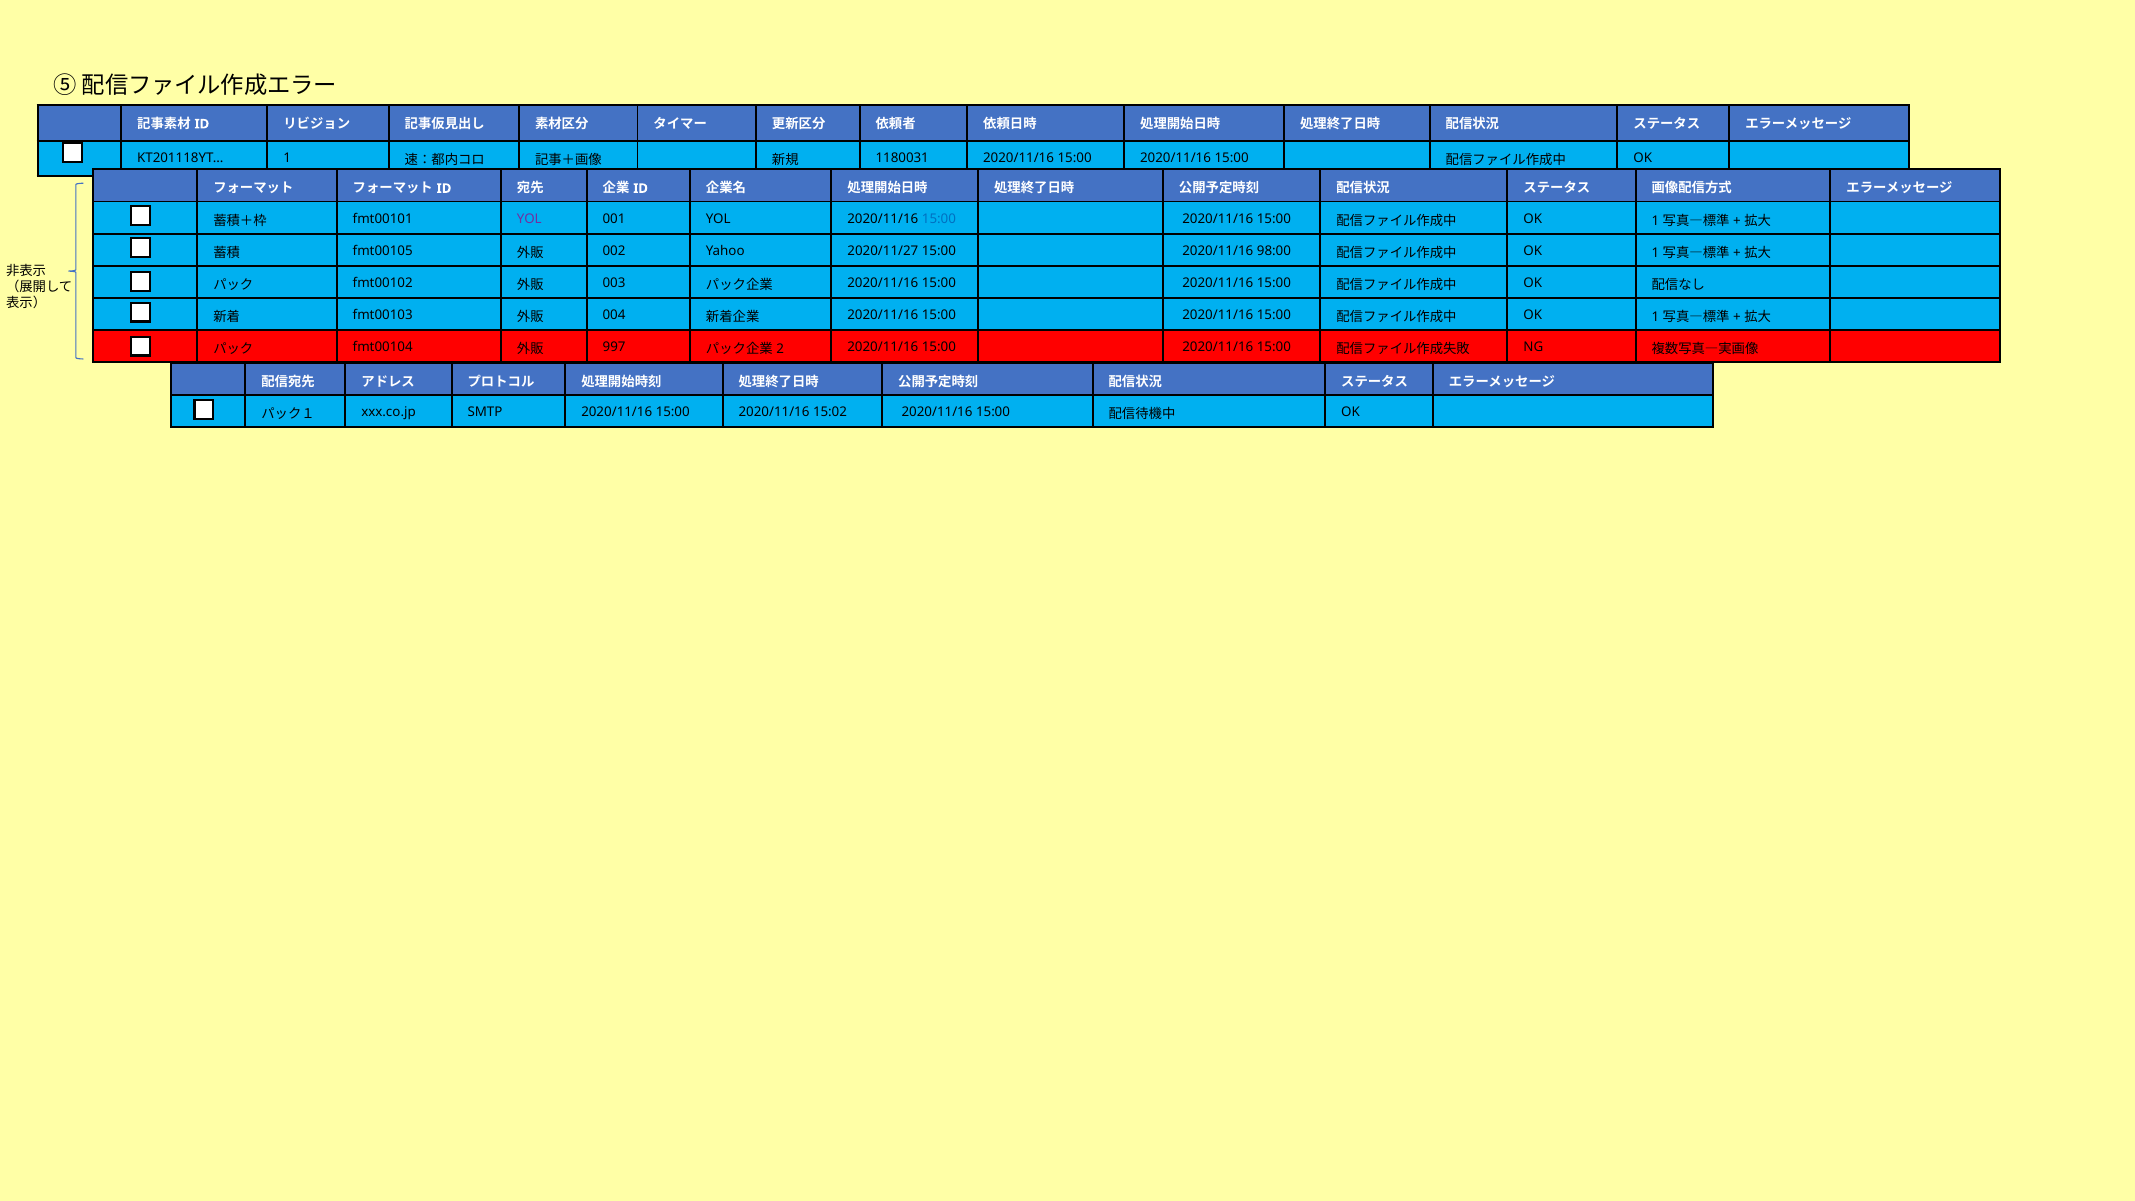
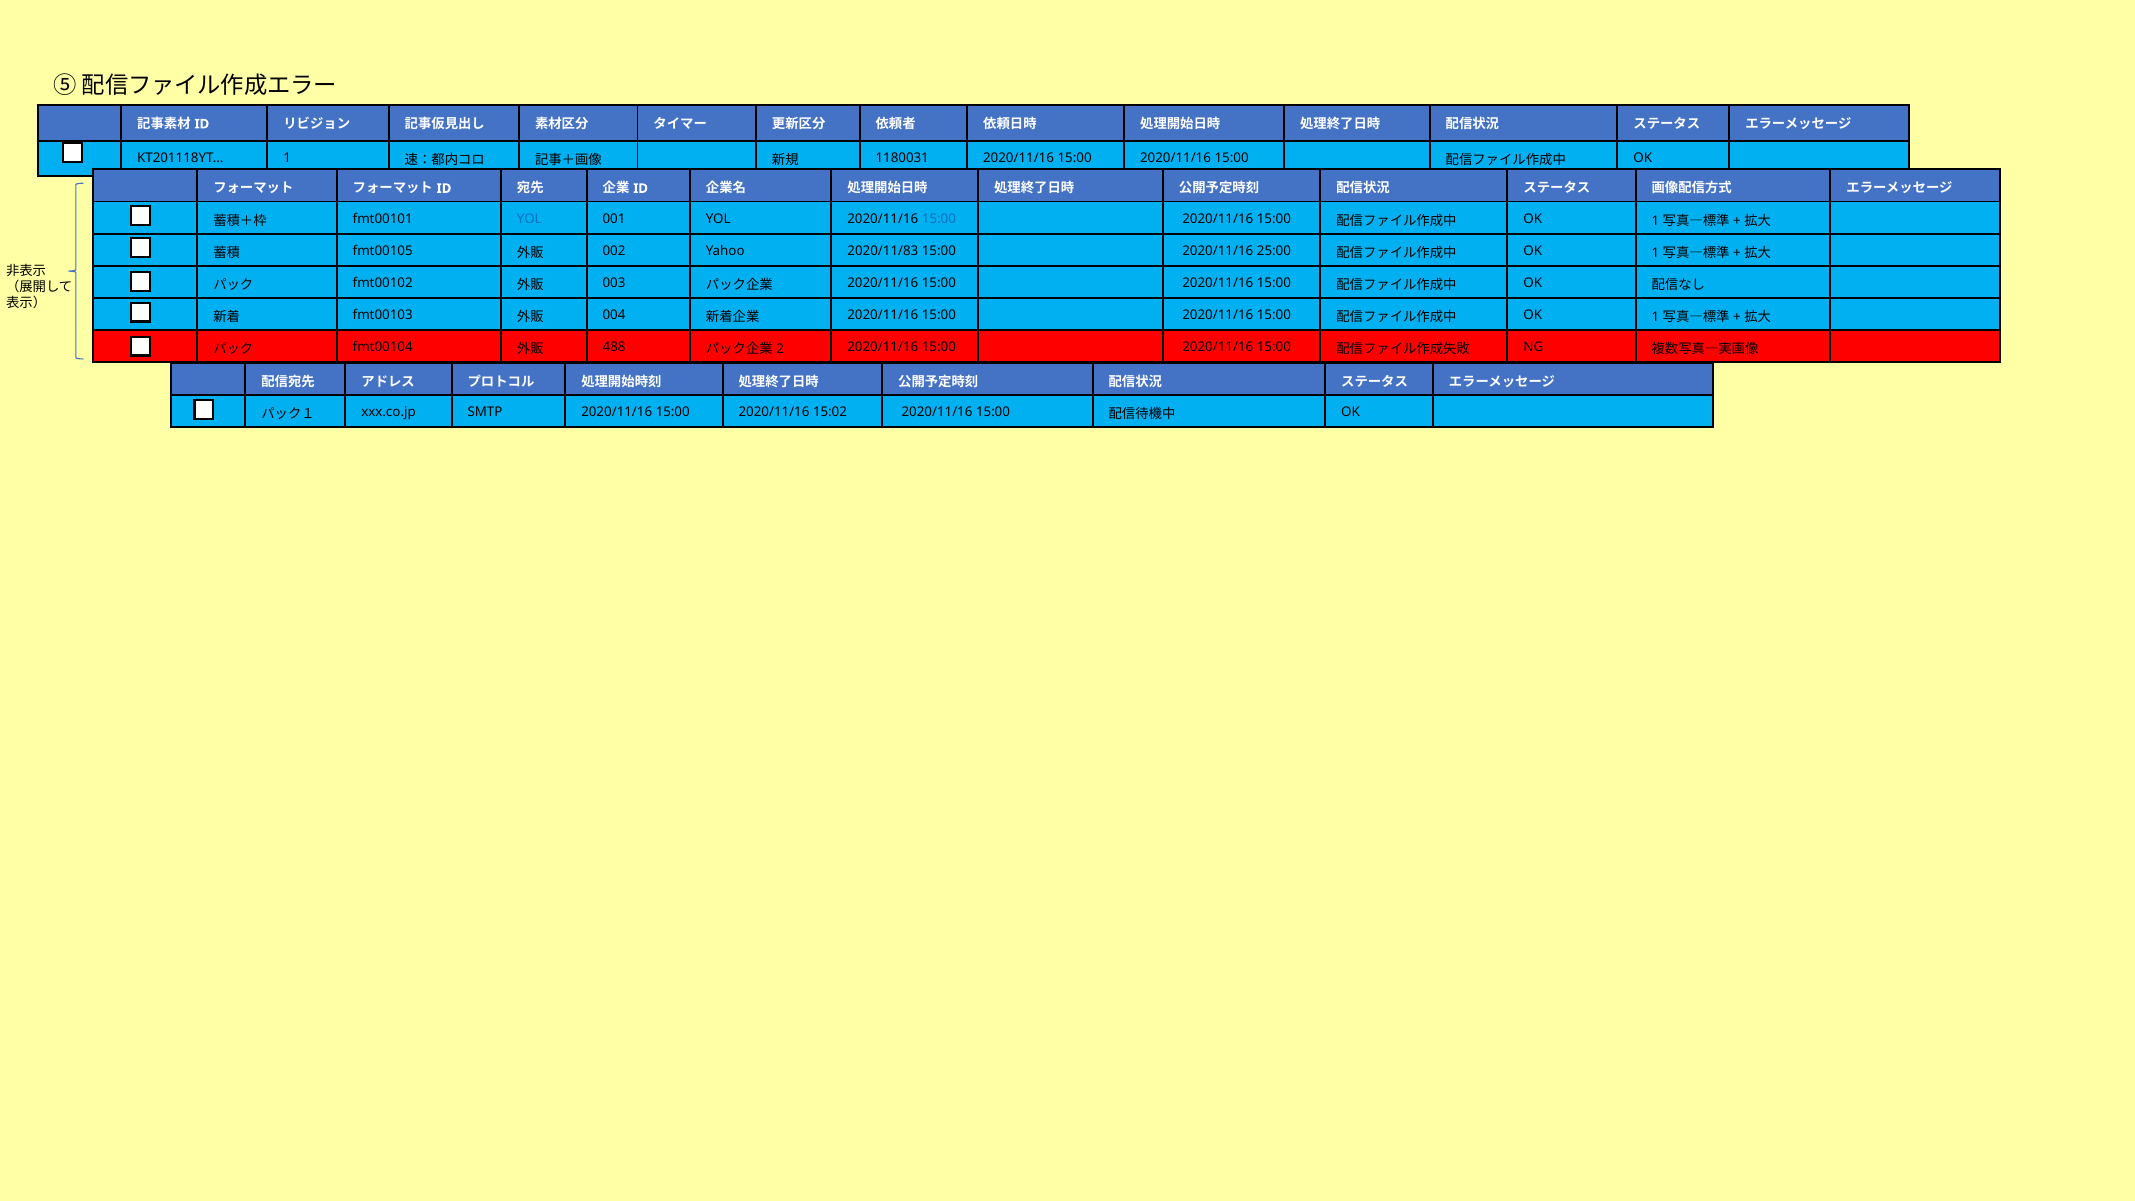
YOL colour: purple -> blue (529, 219)
2020/11/27: 2020/11/27 -> 2020/11/83 (883, 251)
98:00: 98:00 -> 25:00 (1274, 251)
997: 997 -> 488 (614, 348)
